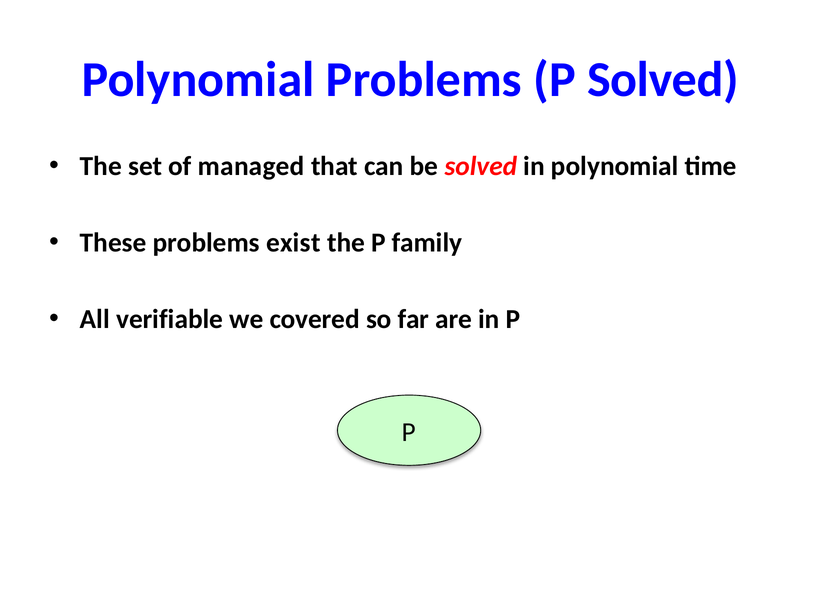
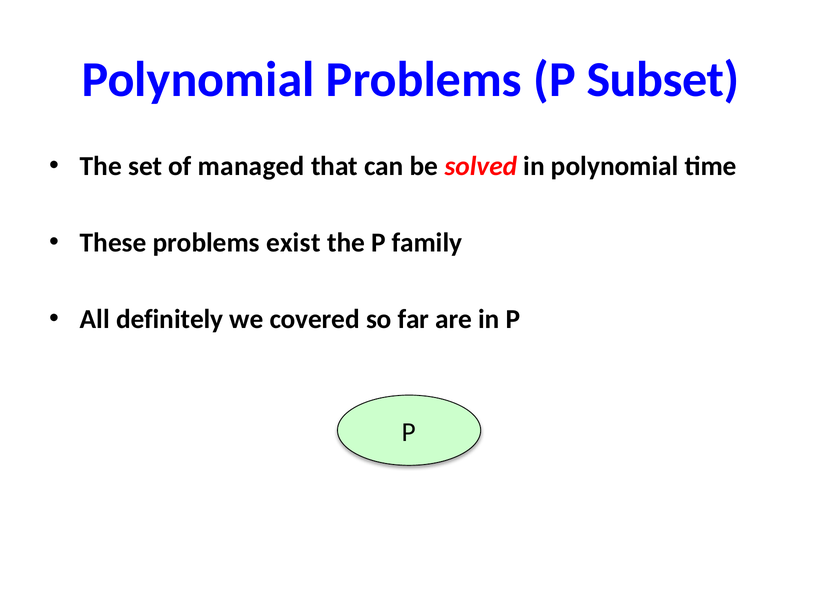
P Solved: Solved -> Subset (663, 79)
verifiable: verifiable -> definitely (170, 319)
